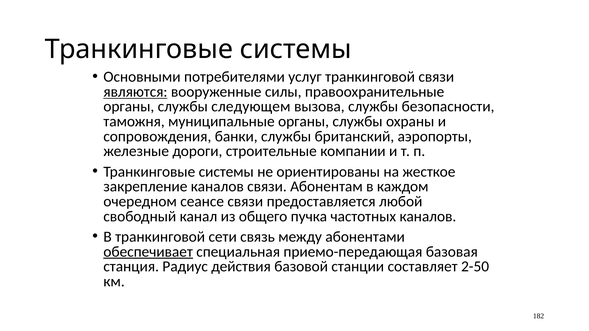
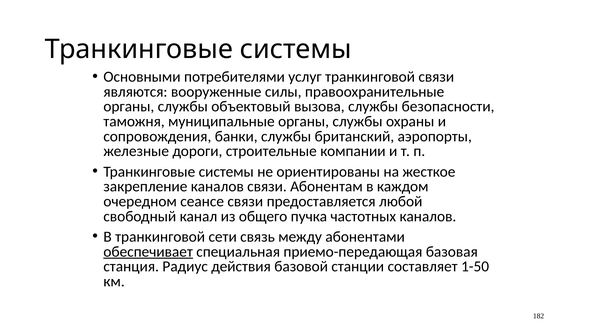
являются underline: present -> none (135, 92)
следующем: следующем -> объектовый (251, 107)
2-50: 2-50 -> 1-50 (475, 267)
